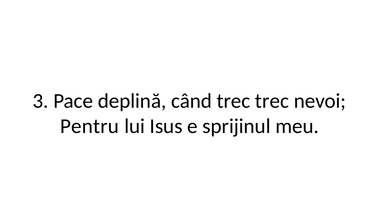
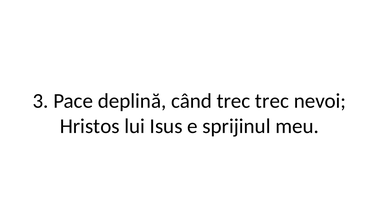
Pentru: Pentru -> Hristos (90, 126)
